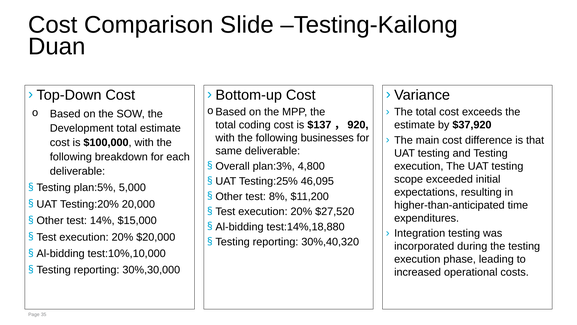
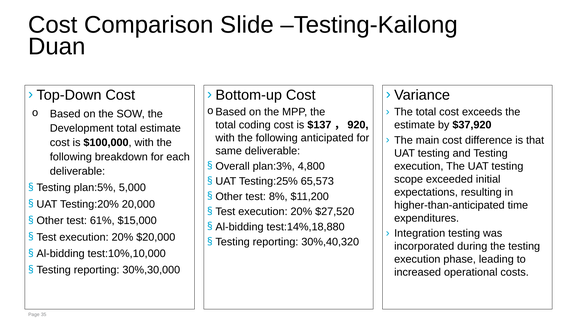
businesses: businesses -> anticipated (327, 138)
46,095: 46,095 -> 65,573 (317, 181)
14%: 14% -> 61% (102, 220)
